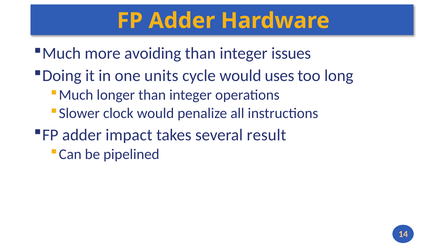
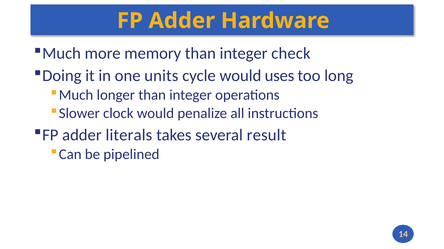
avoiding: avoiding -> memory (153, 53)
issues: issues -> check (291, 53)
impact: impact -> literals (129, 135)
